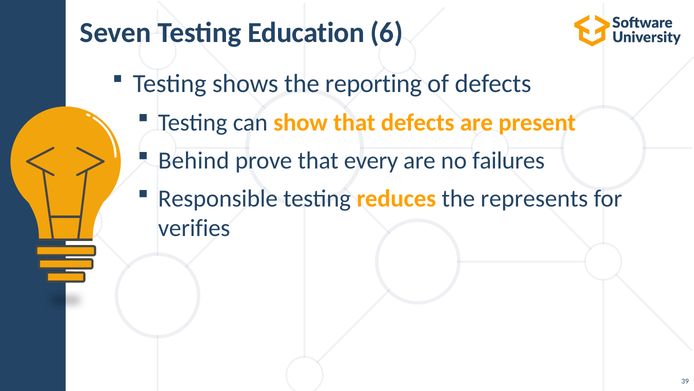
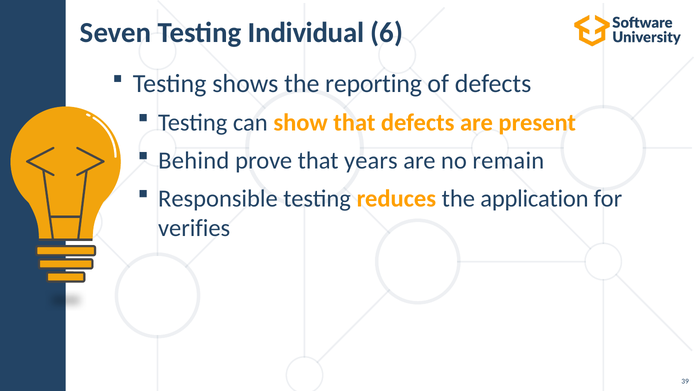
Education: Education -> Individual (306, 33)
every: every -> years (371, 160)
failures: failures -> remain (508, 160)
represents: represents -> application (534, 199)
